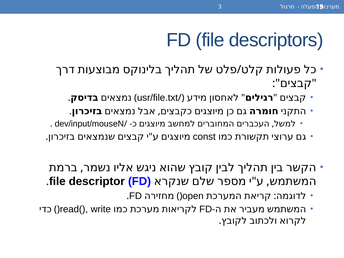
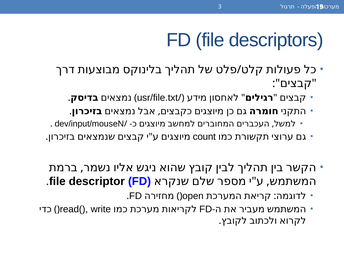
const: const -> count (204, 137)
